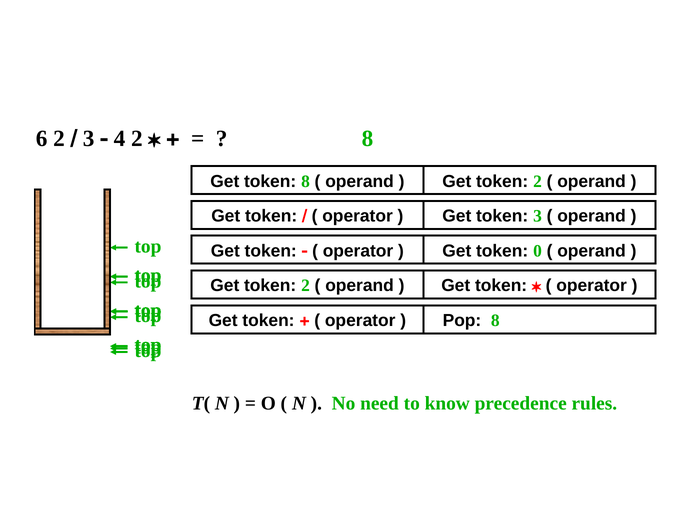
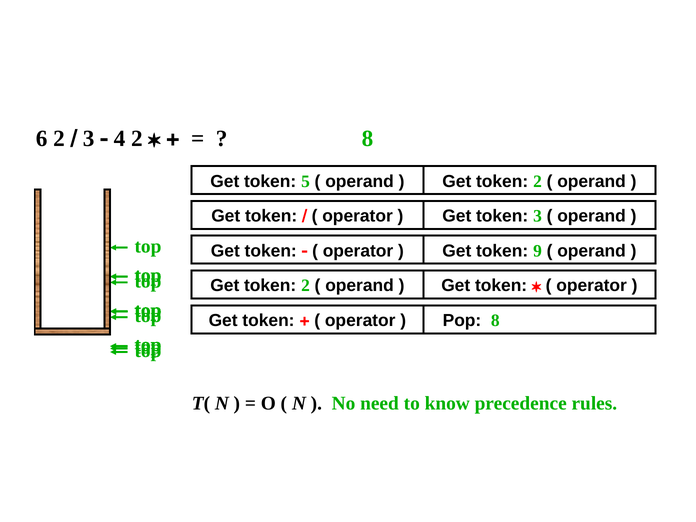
token 8: 8 -> 5 (305, 181)
token 0: 0 -> 9 (538, 251)
